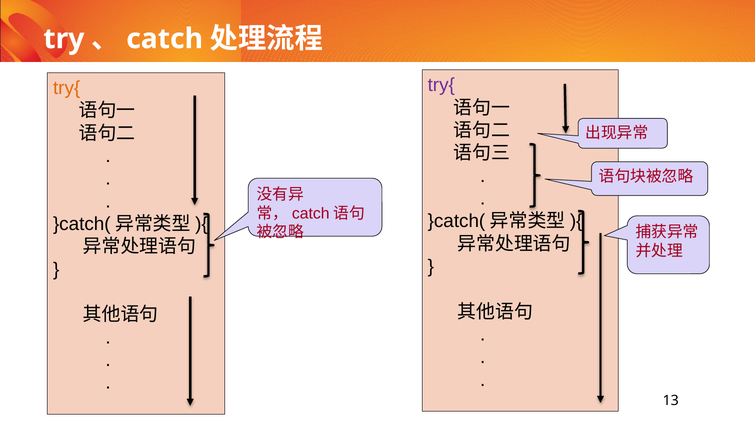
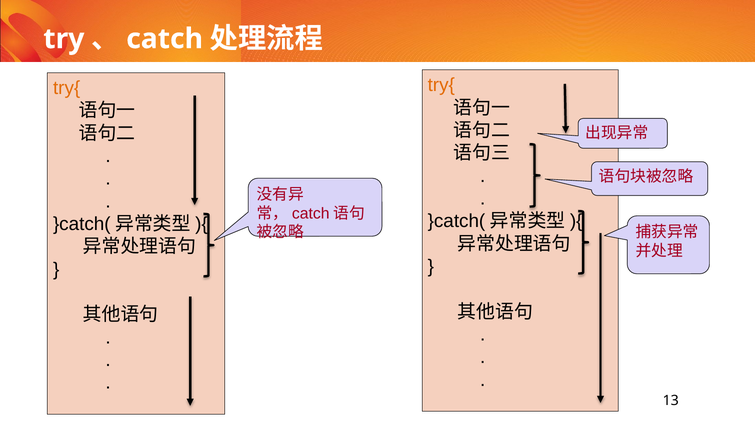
try{ colour: purple -> orange (441, 85)
